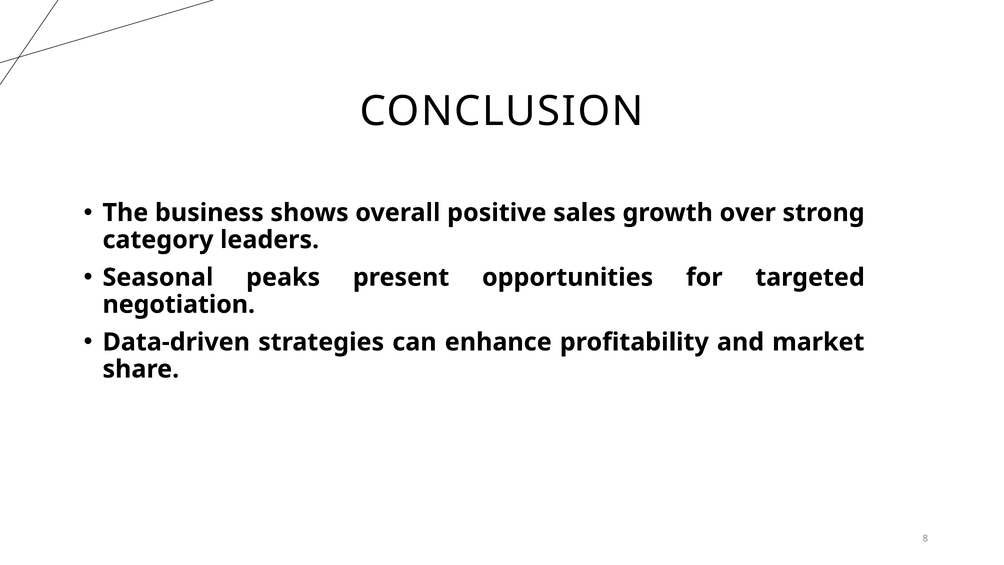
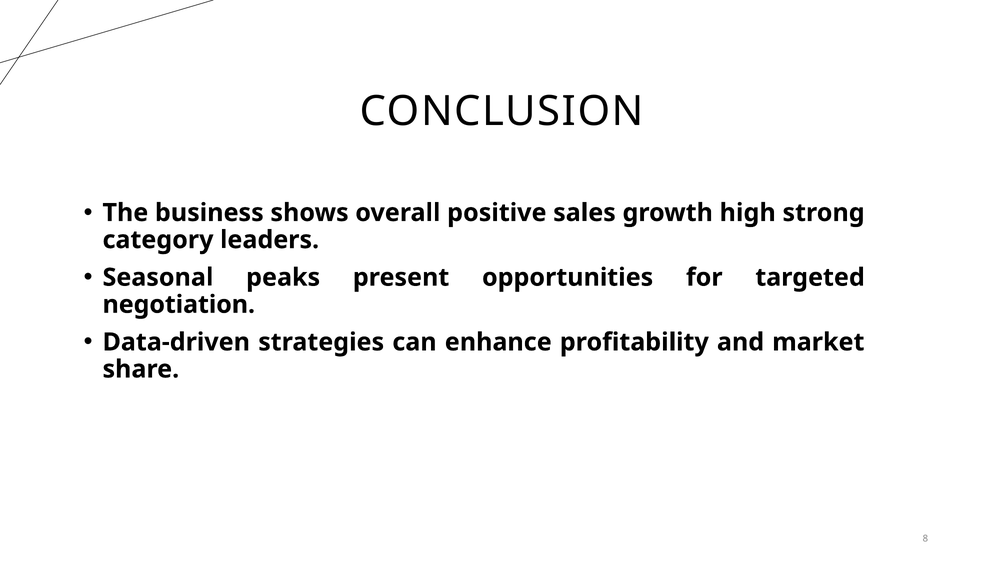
over: over -> high (748, 213)
